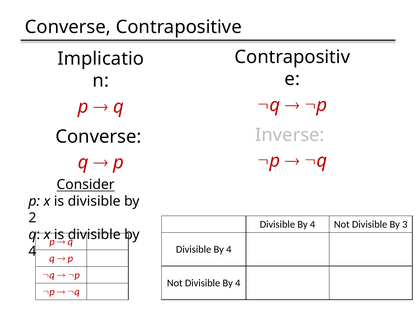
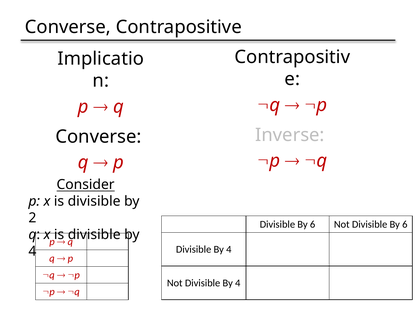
4: 4 -> 6 (313, 224)
Not Divisible By 3: 3 -> 6 (405, 224)
